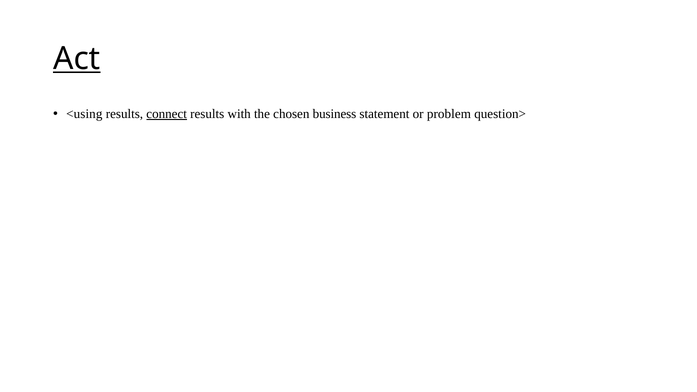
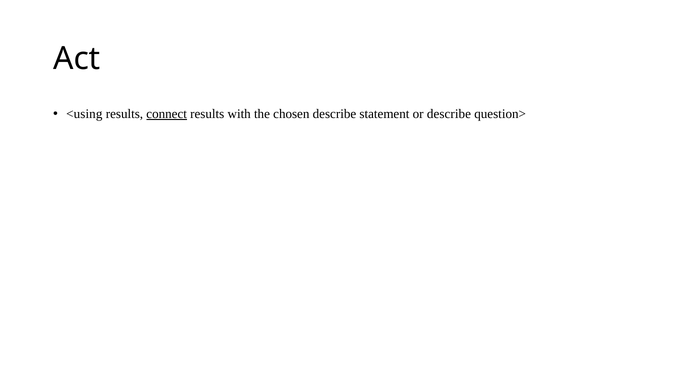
Act underline: present -> none (77, 59)
chosen business: business -> describe (334, 114)
or problem: problem -> describe (449, 114)
